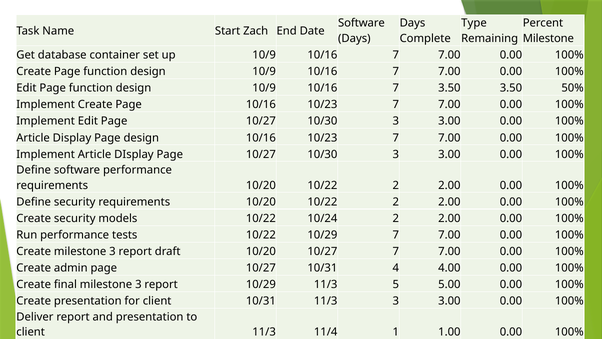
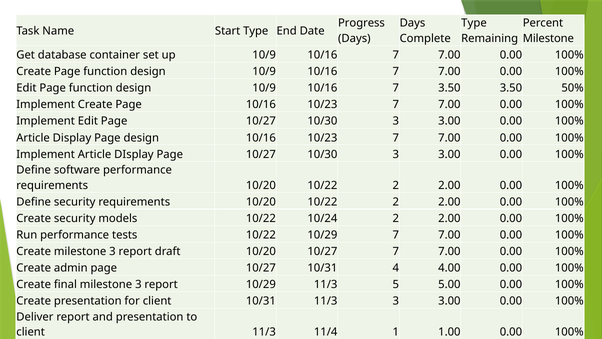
Software: Software -> Progress (361, 23)
Start Zach: Zach -> Type (256, 31)
